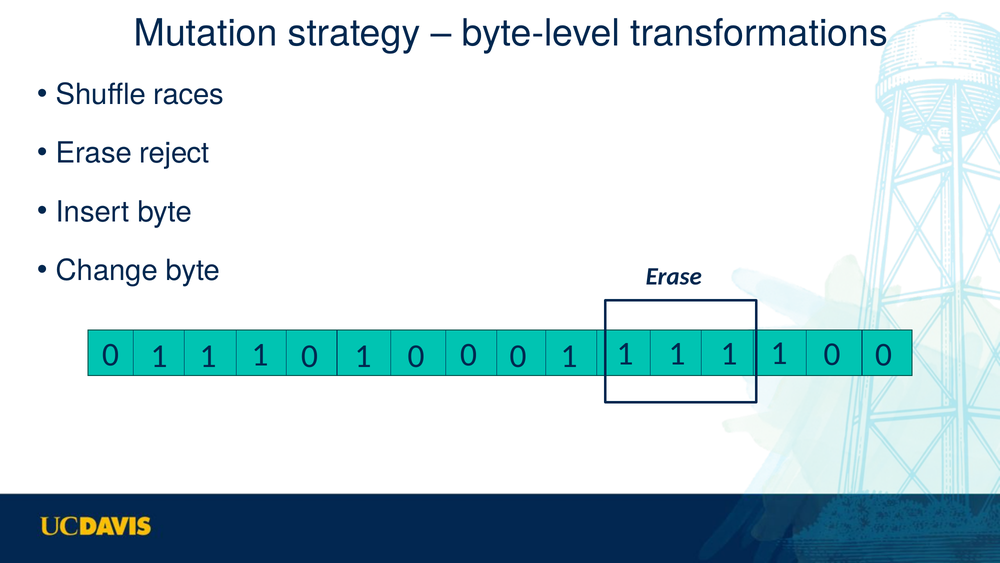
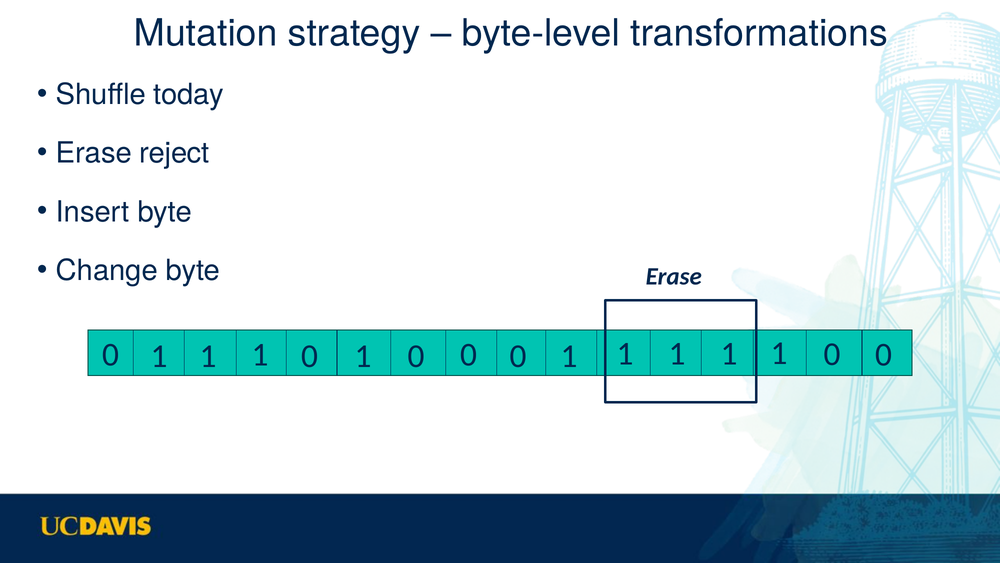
races: races -> today (189, 95)
